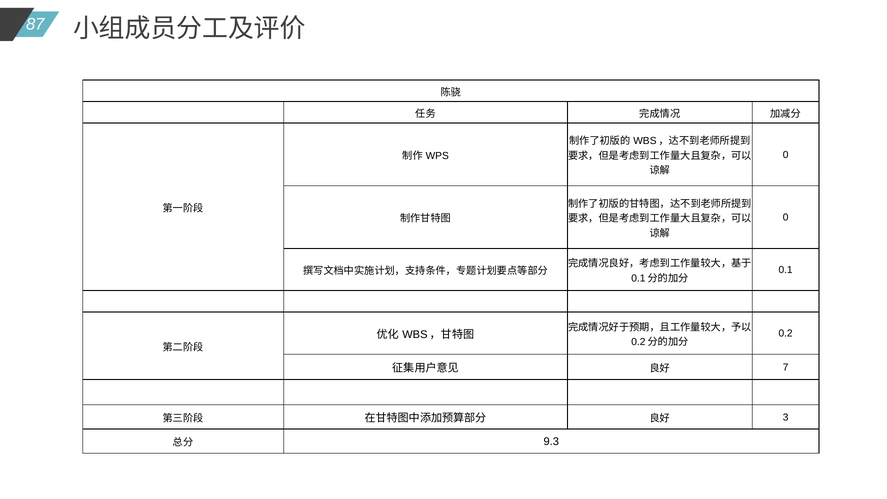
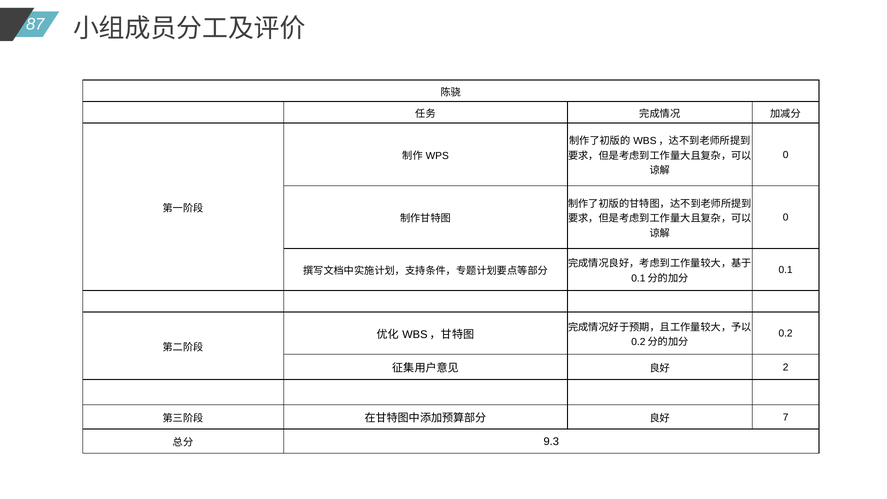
7: 7 -> 2 (786, 367)
3: 3 -> 7 (786, 417)
